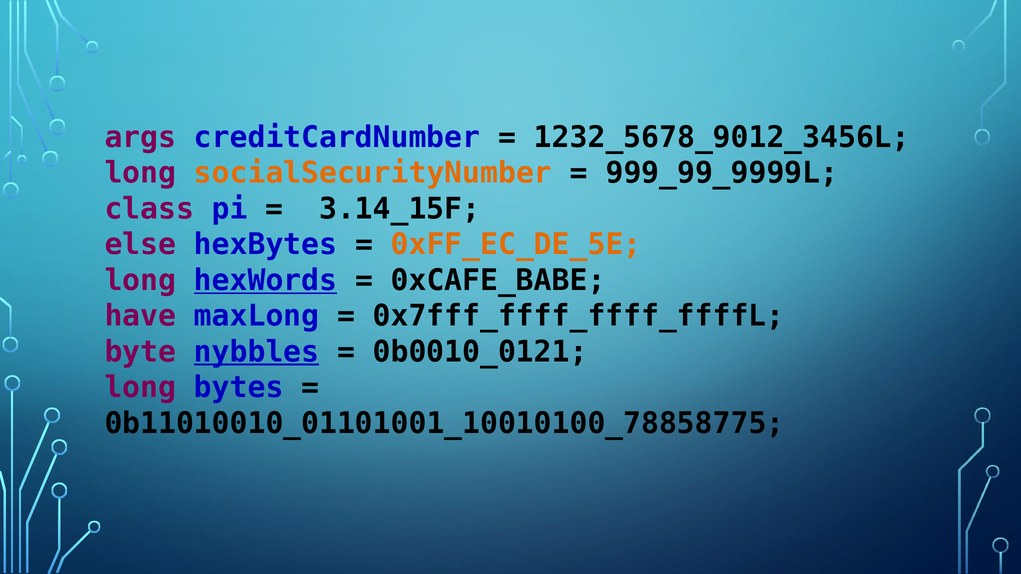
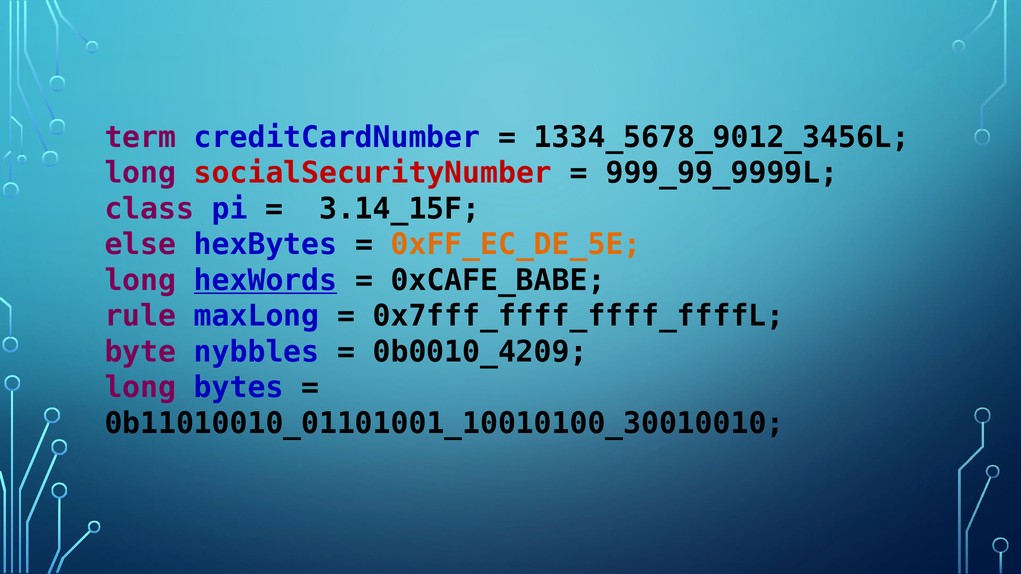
args: args -> term (140, 138)
1232_5678_9012_3456L: 1232_5678_9012_3456L -> 1334_5678_9012_3456L (722, 138)
socialSecurityNumber colour: orange -> red (373, 173)
have: have -> rule (140, 316)
nybbles underline: present -> none (257, 352)
0b0010_0121: 0b0010_0121 -> 0b0010_4209 (480, 352)
0b11010010_01101001_10010100_78858775: 0b11010010_01101001_10010100_78858775 -> 0b11010010_01101001_10010100_30010010 (444, 424)
